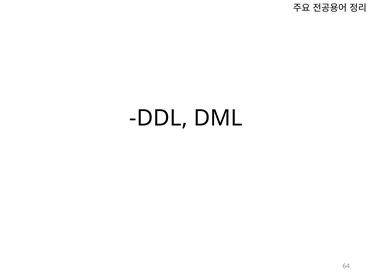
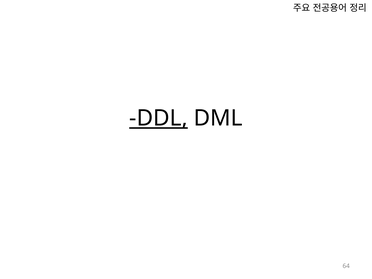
DDL underline: none -> present (158, 118)
